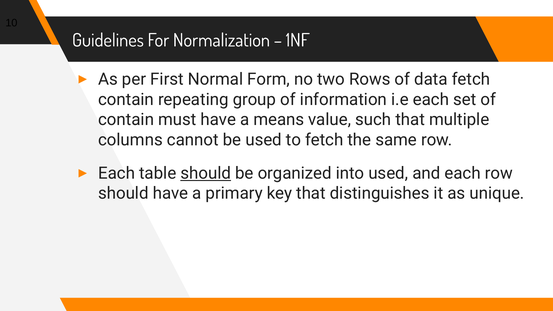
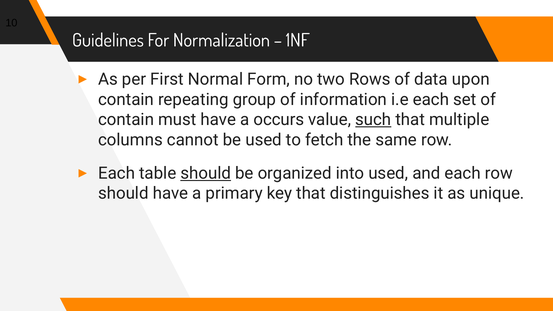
data fetch: fetch -> upon (471, 79)
means: means -> occurs (279, 120)
such underline: none -> present (373, 120)
